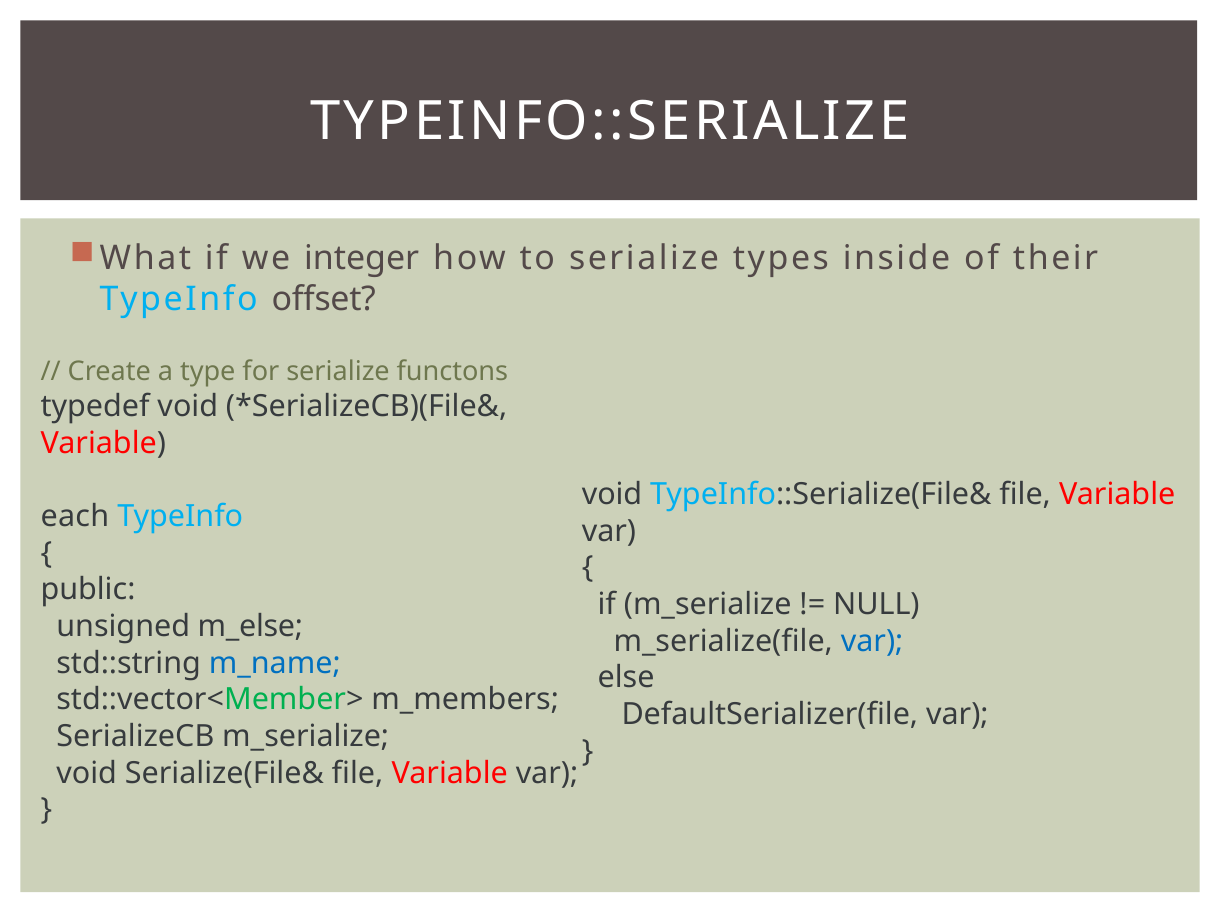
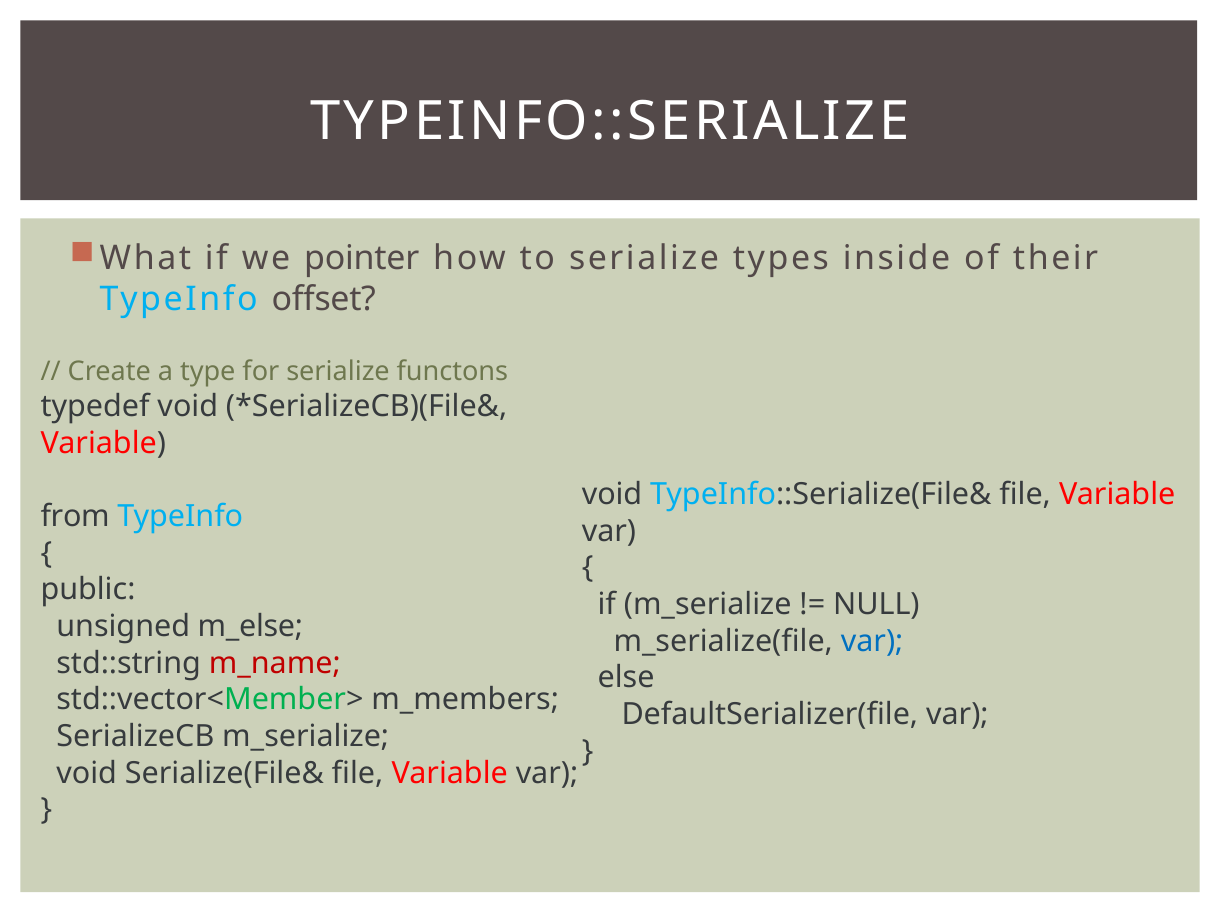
integer: integer -> pointer (362, 258)
each: each -> from (75, 516)
m_name colour: blue -> red (275, 663)
